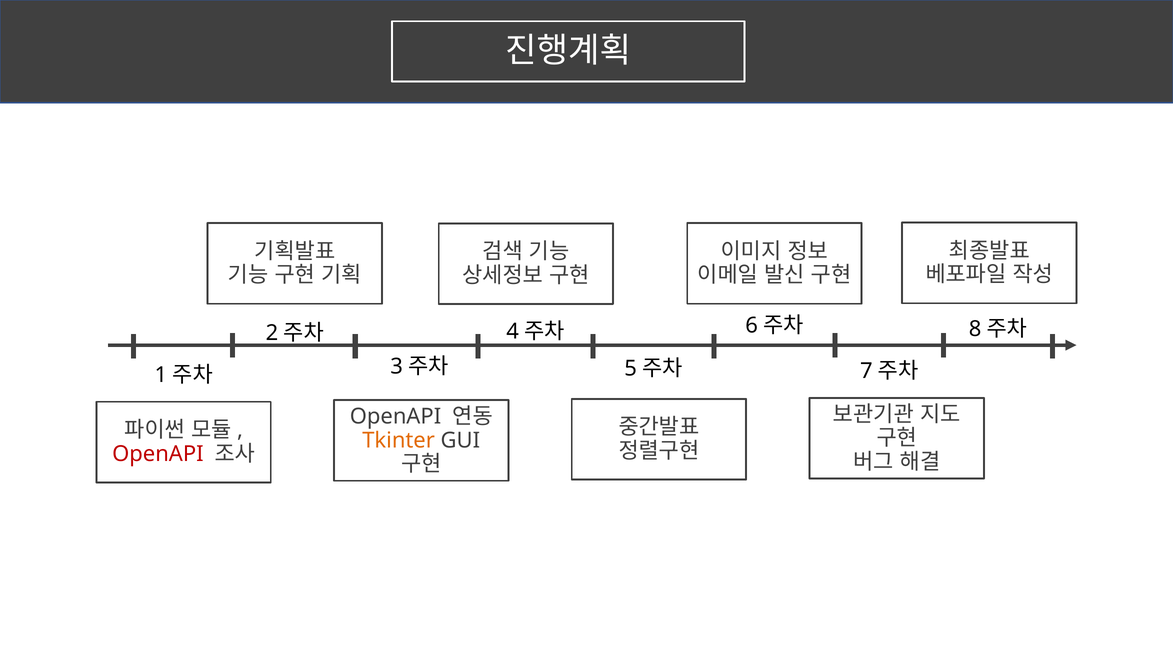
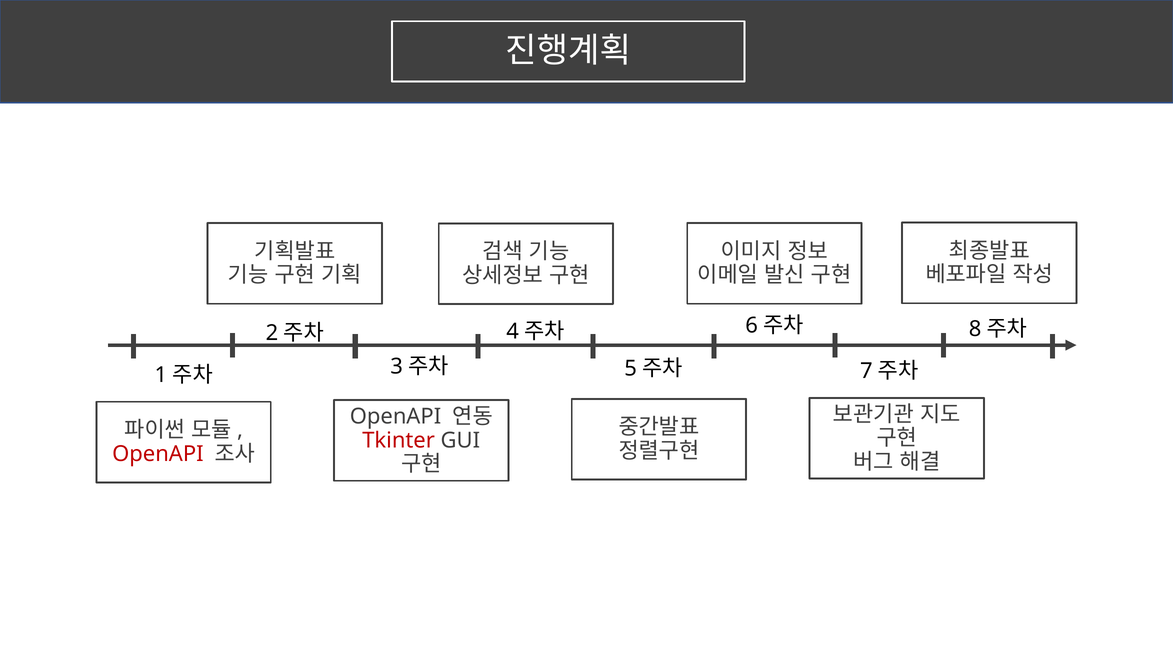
Tkinter colour: orange -> red (399, 440)
